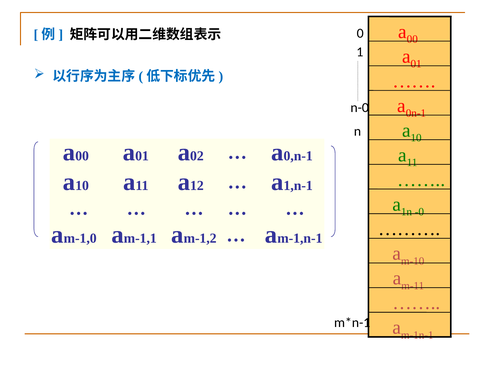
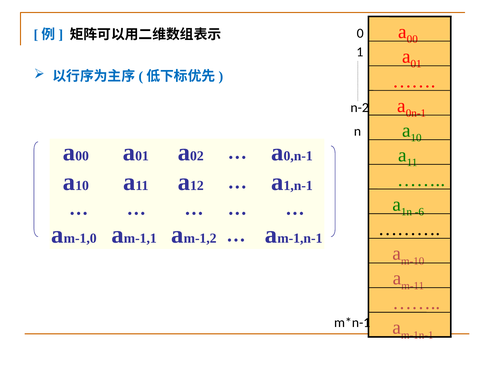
n-0: n-0 -> n-2 (360, 107)
-0: -0 -> -6 (419, 212)
